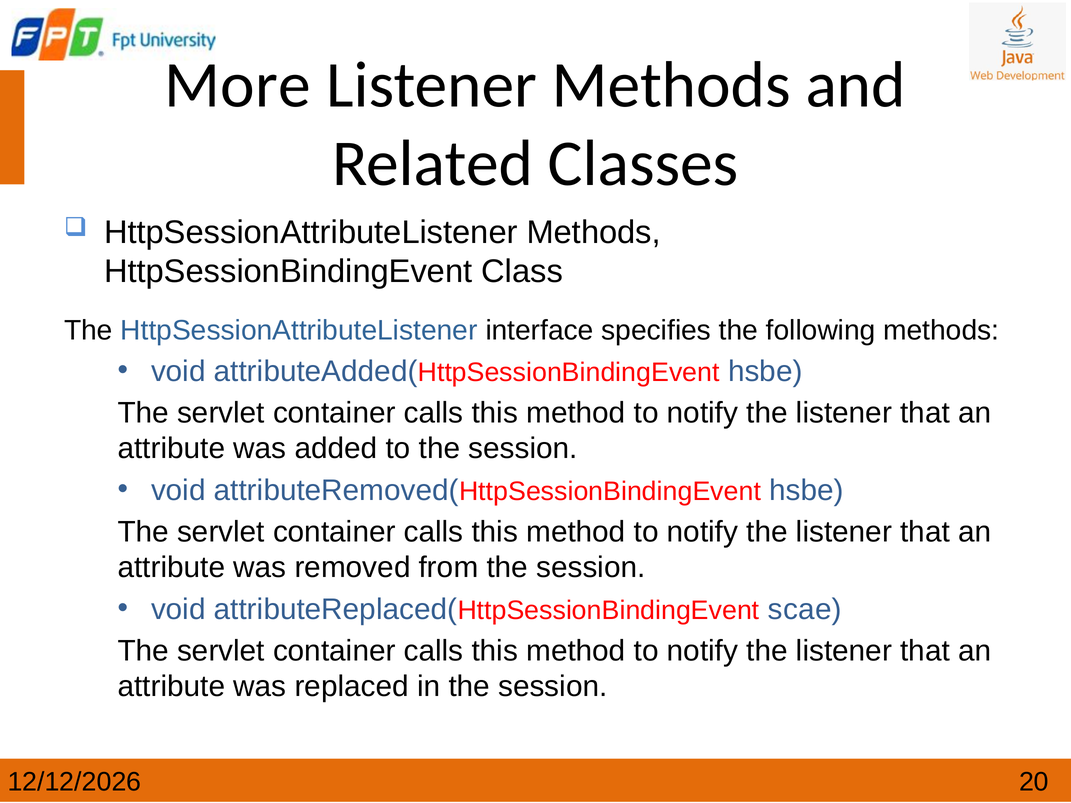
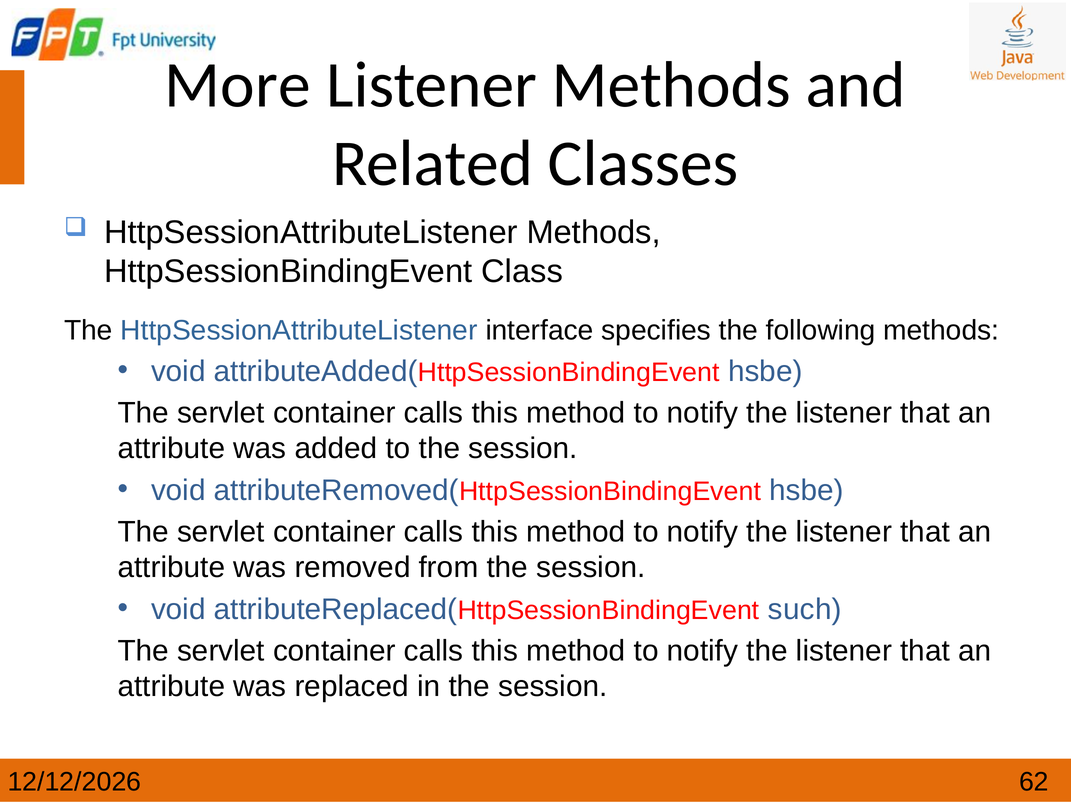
scae: scae -> such (805, 610)
20: 20 -> 62 (1034, 782)
